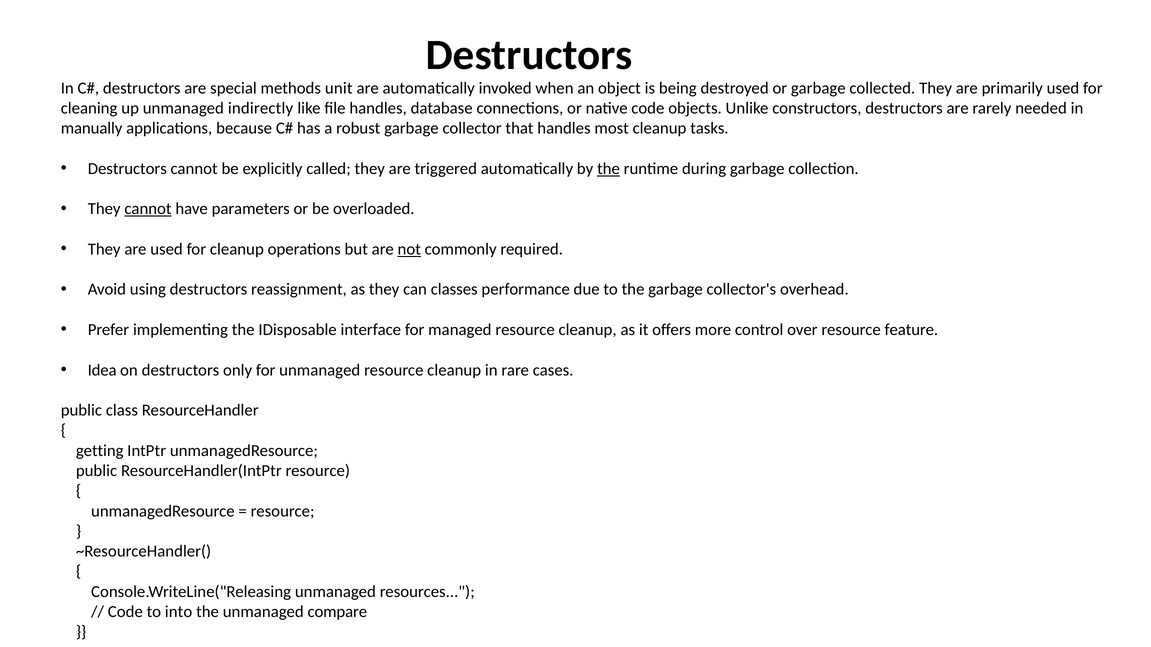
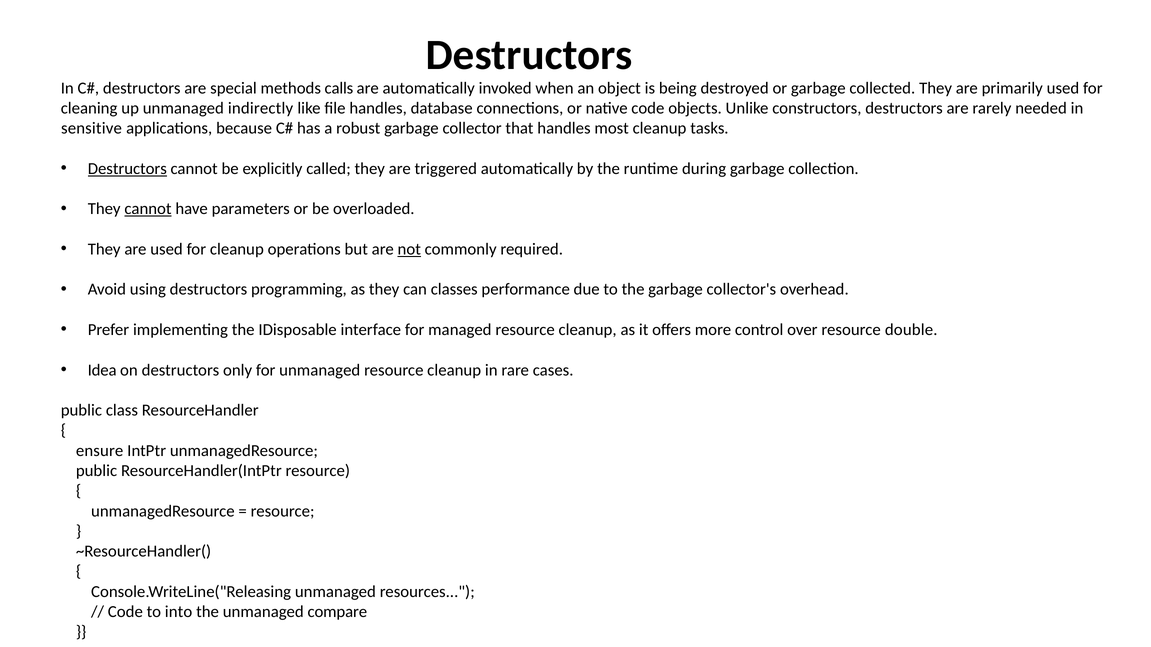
unit: unit -> calls (339, 88)
manually: manually -> sensitive (91, 128)
Destructors underline: none -> present (127, 169)
the underline: present -> none (608, 169)
reassignment: reassignment -> programming (299, 290)
feature: feature -> double (911, 330)
getting: getting -> ensure (100, 451)
